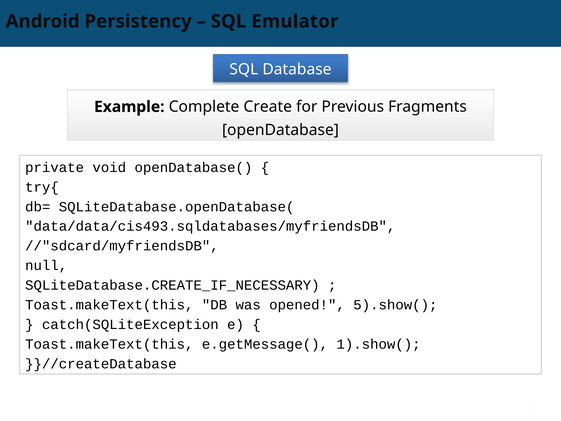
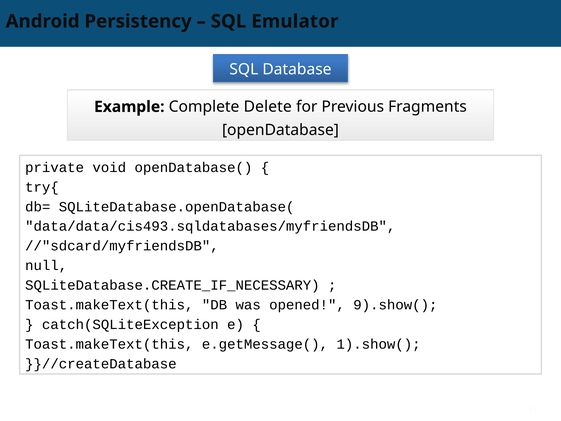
Create: Create -> Delete (268, 107)
5).show(: 5).show( -> 9).show( (395, 305)
